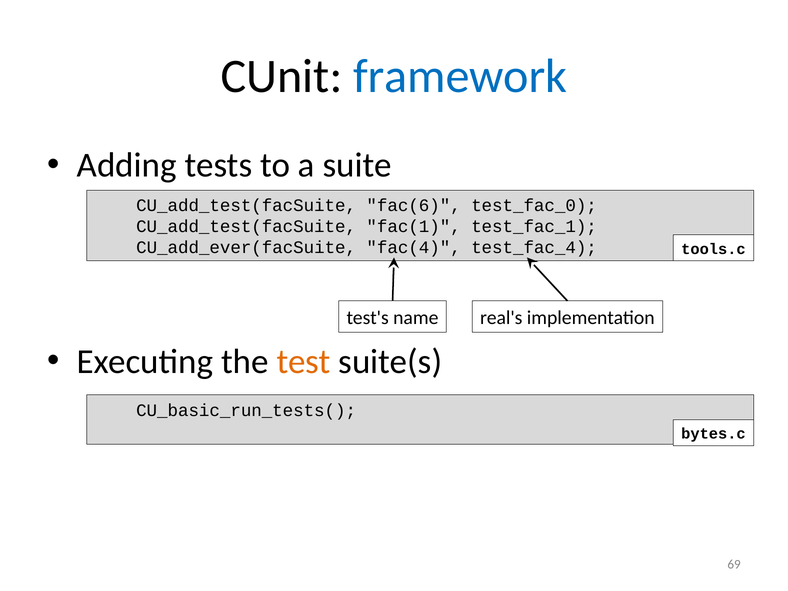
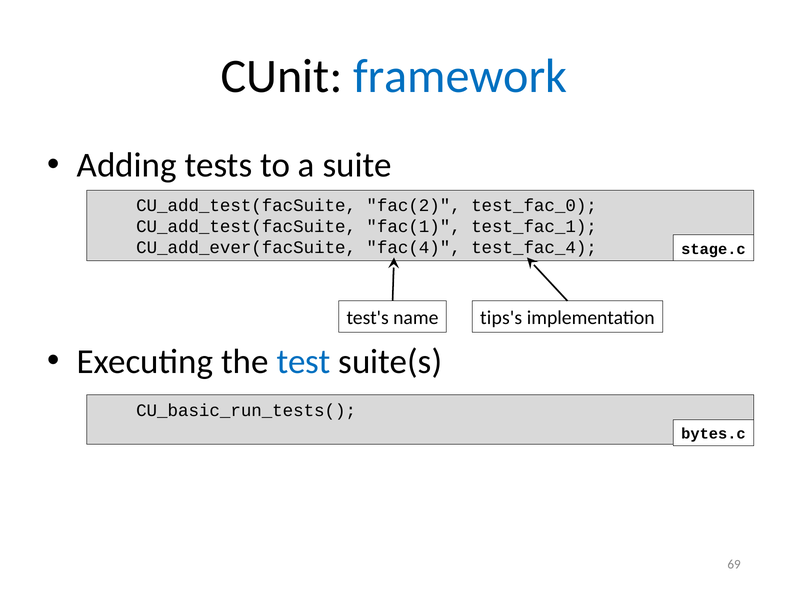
fac(6: fac(6 -> fac(2 (414, 206)
tools.c: tools.c -> stage.c (713, 249)
real's: real's -> tips's (501, 318)
test colour: orange -> blue (304, 362)
